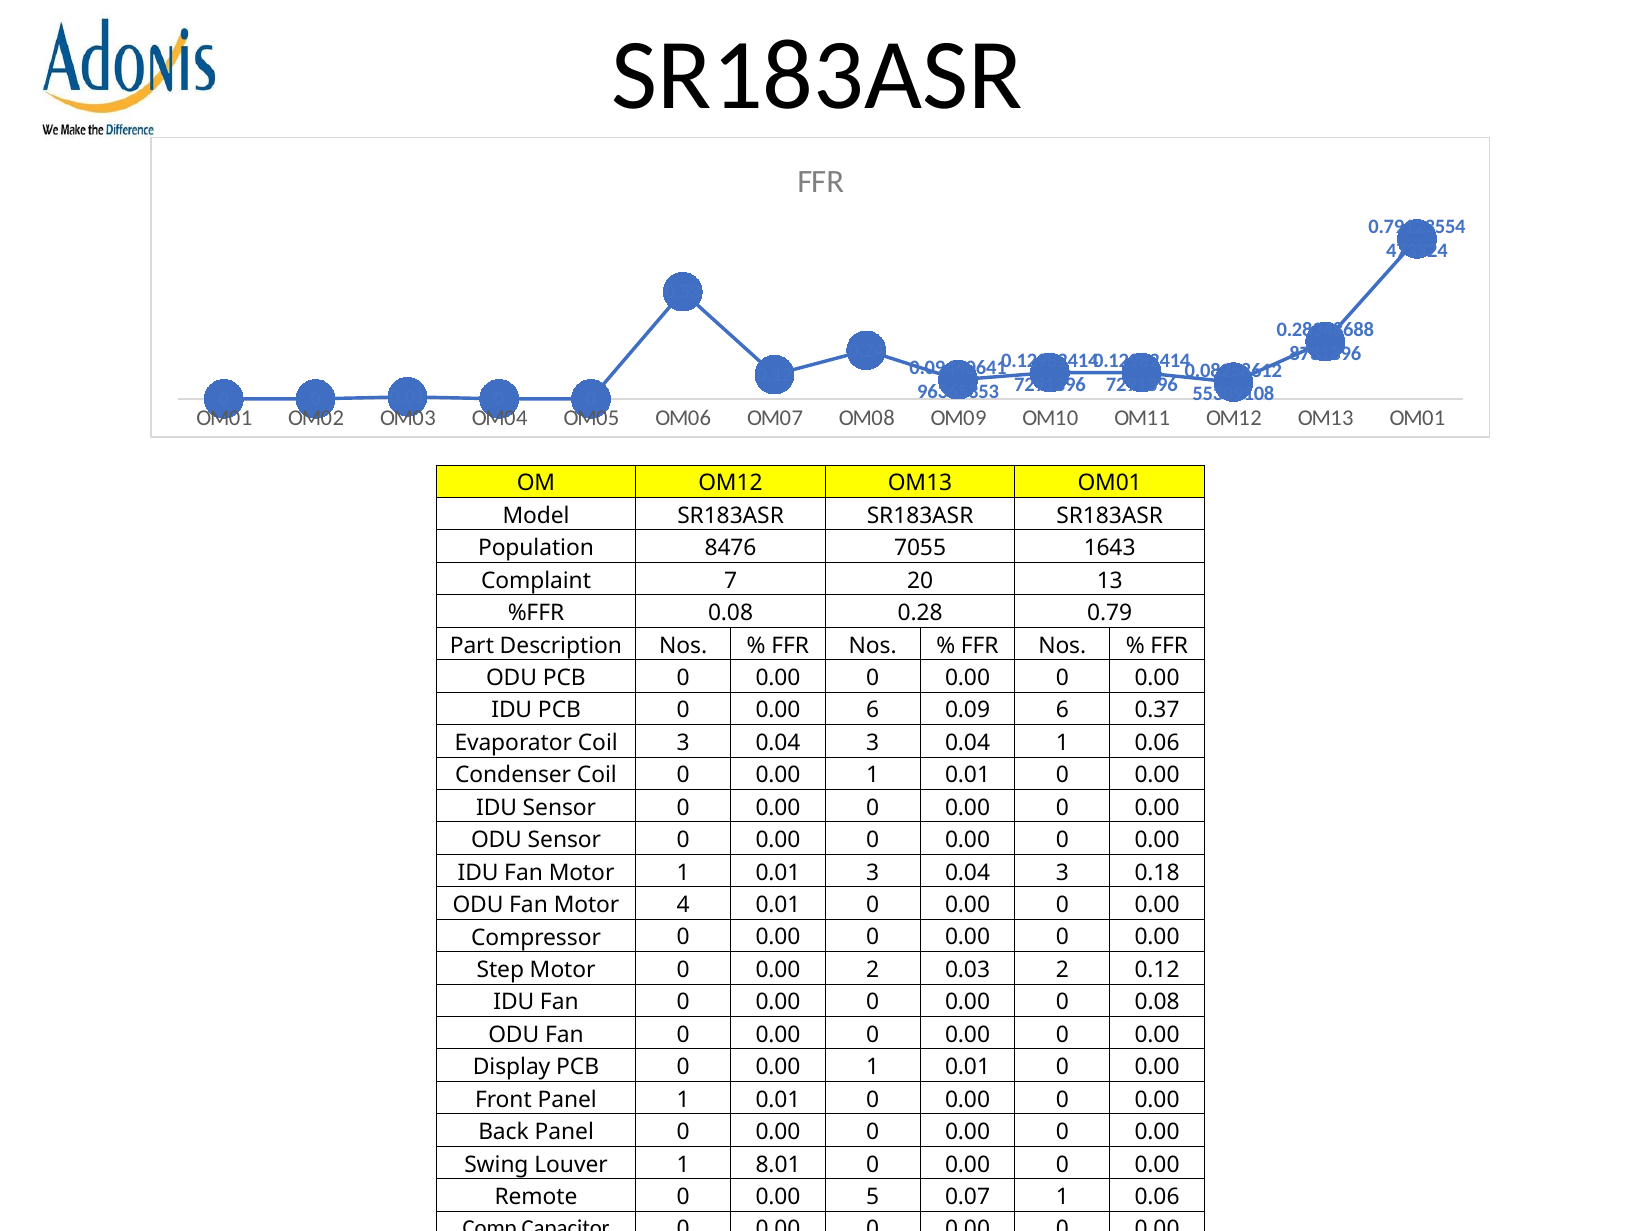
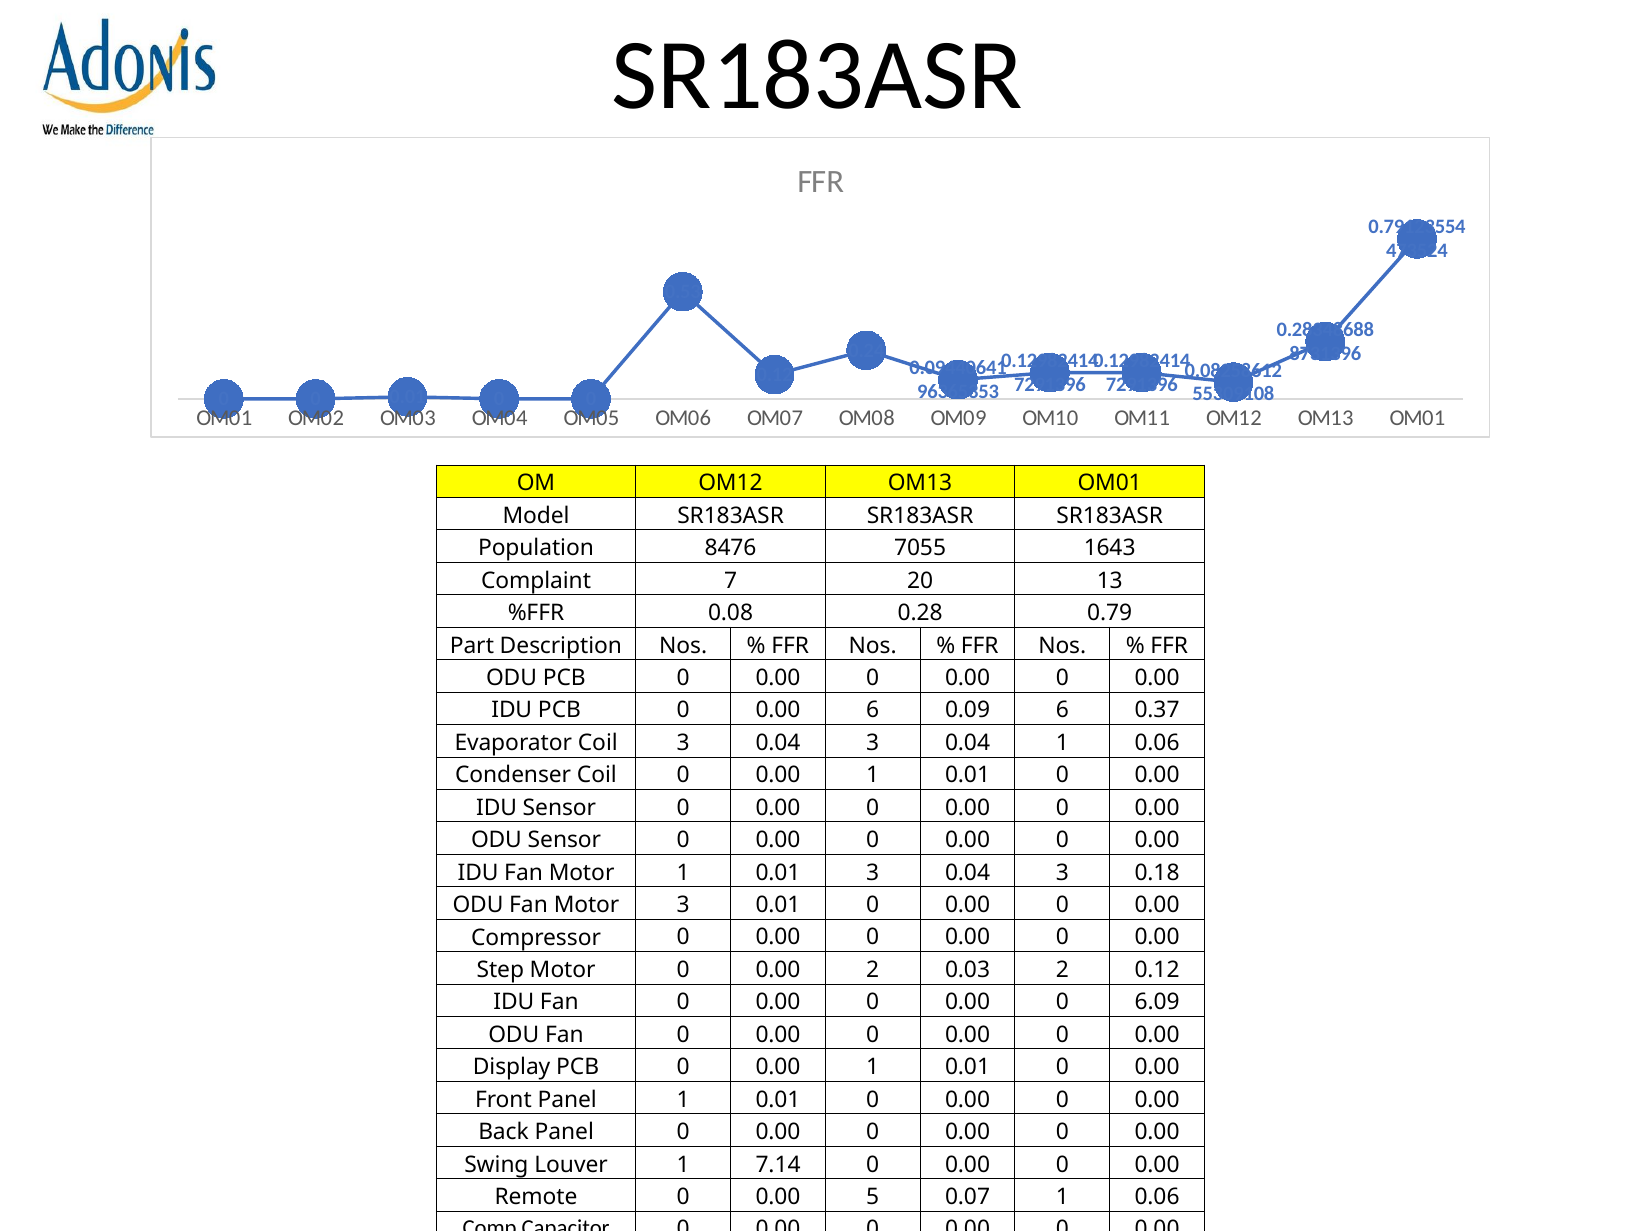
Motor 4: 4 -> 3 (683, 905)
0 0.08: 0.08 -> 6.09 (1157, 1002)
8.01: 8.01 -> 7.14 (778, 1164)
